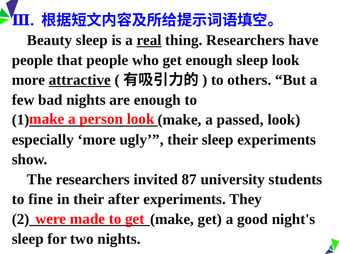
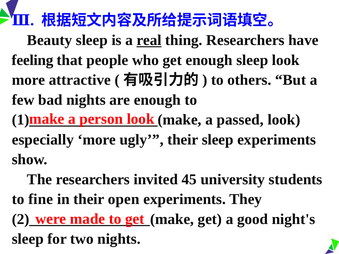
people: people -> feeling (33, 60)
attractive underline: present -> none (80, 80)
87: 87 -> 45 (189, 180)
after: after -> open (124, 199)
